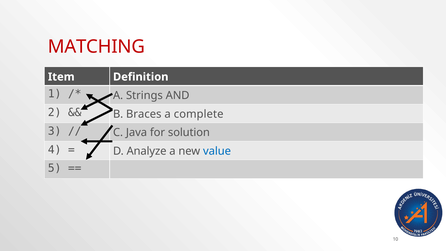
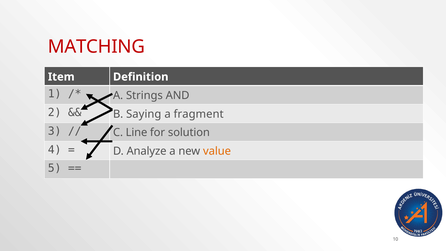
Braces: Braces -> Saying (144, 114)
complete: complete -> fragment (199, 114)
Java: Java -> Line (137, 133)
value colour: blue -> orange (217, 151)
